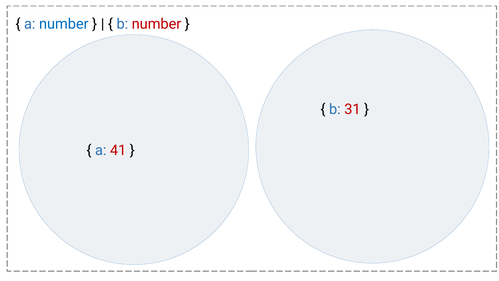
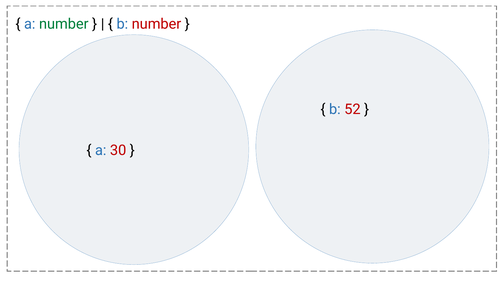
number colour: blue -> green (64, 24)
31: 31 -> 52 (352, 109)
41: 41 -> 30 (118, 150)
